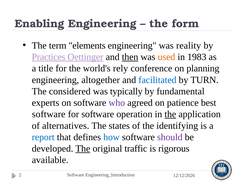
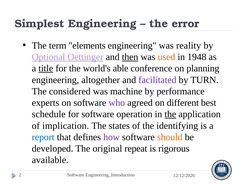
Enabling: Enabling -> Simplest (39, 24)
form: form -> error (185, 24)
Practices: Practices -> Optional (48, 57)
1983: 1983 -> 1948 (197, 57)
title underline: none -> present (46, 68)
rely: rely -> able (121, 68)
facilitated colour: blue -> purple (157, 80)
typically: typically -> machine (126, 91)
fundamental: fundamental -> performance (181, 91)
patience: patience -> different (183, 103)
software: software -> schedule (49, 114)
alternatives: alternatives -> implication (66, 126)
how colour: blue -> purple (112, 137)
should colour: purple -> orange (170, 137)
The underline: present -> none (83, 148)
traffic: traffic -> repeat (136, 148)
